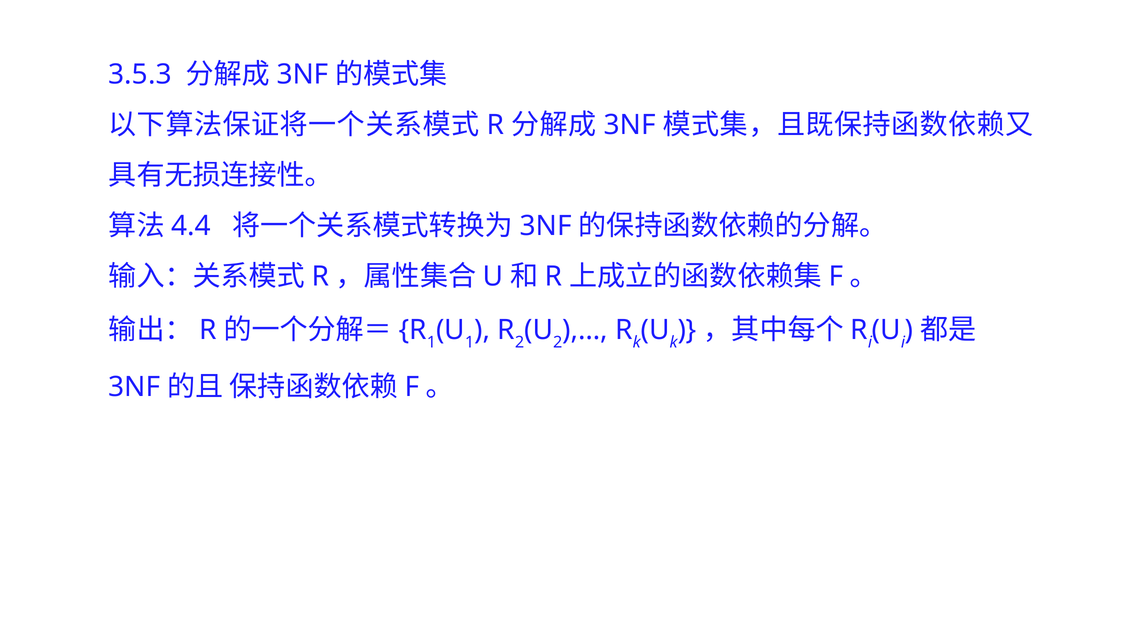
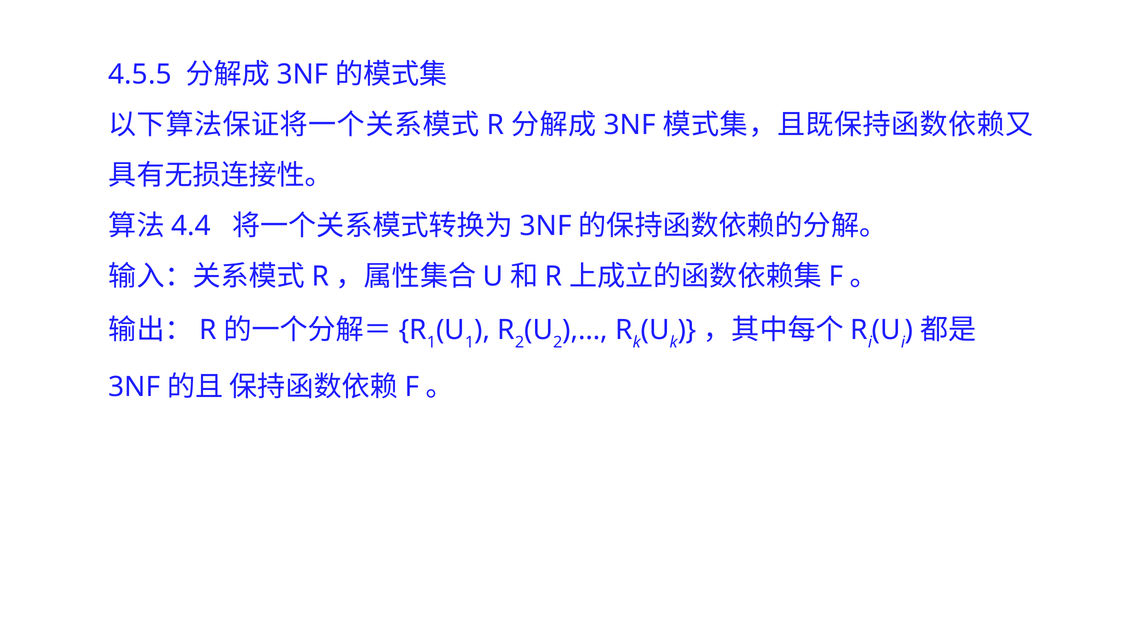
3.5.3: 3.5.3 -> 4.5.5 (140, 74)
